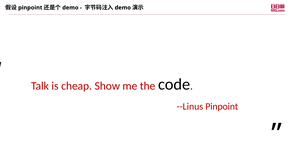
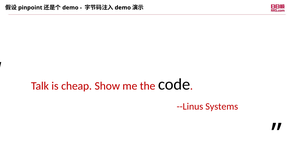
--Linus Pinpoint: Pinpoint -> Systems (222, 107)
